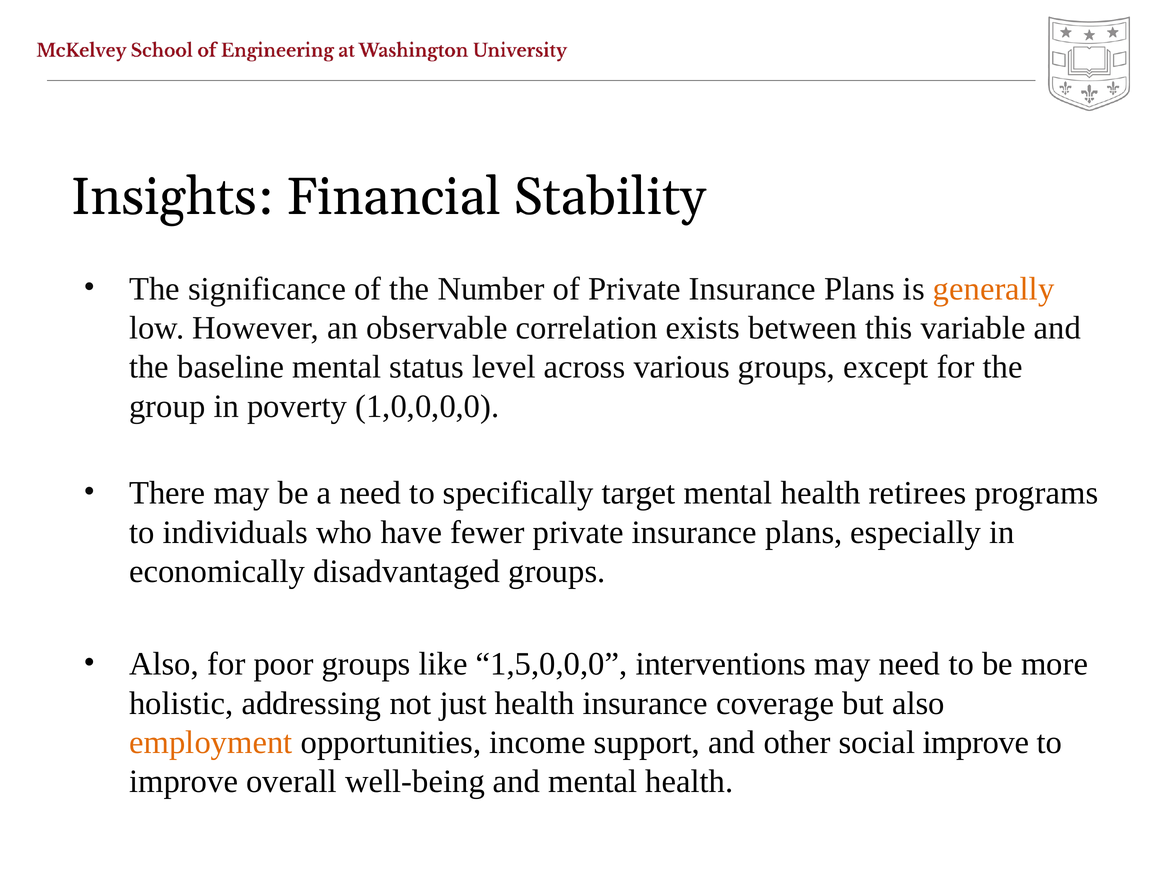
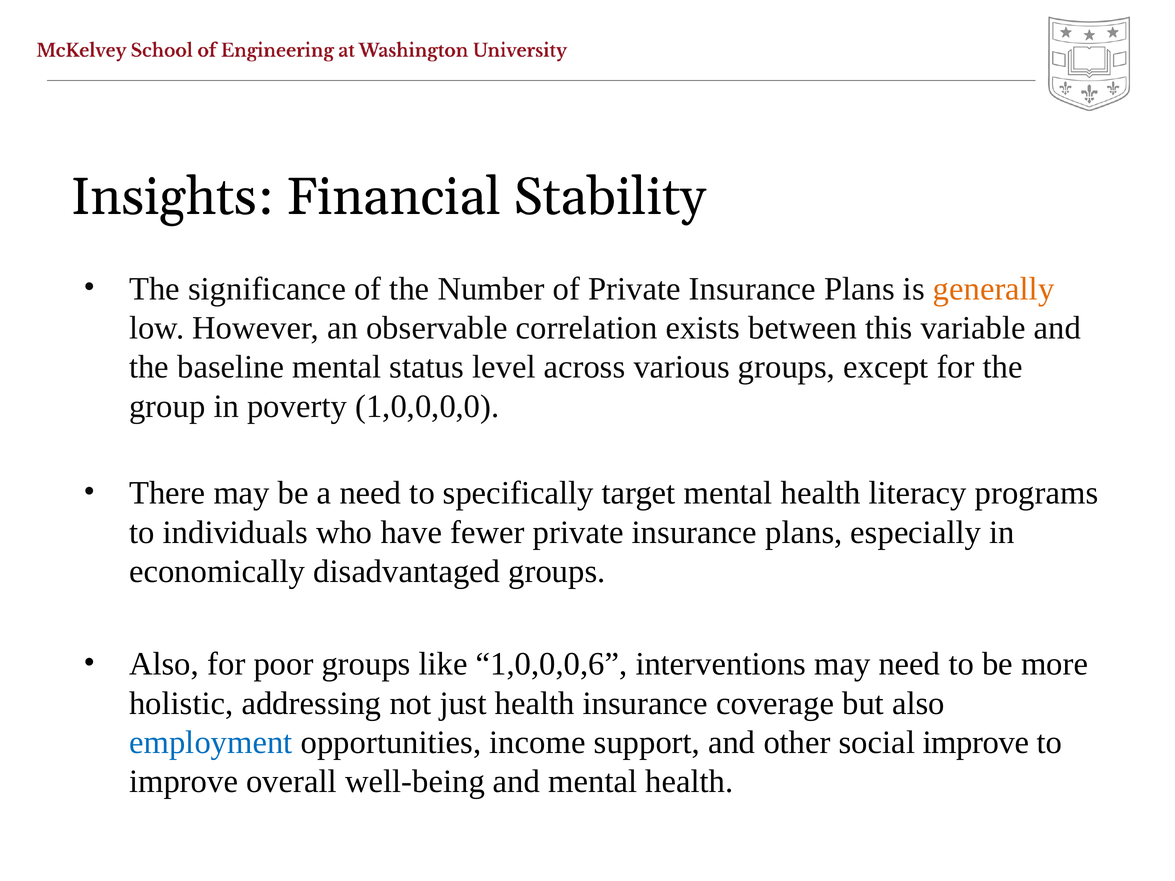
retirees: retirees -> literacy (918, 493)
1,5,0,0,0: 1,5,0,0,0 -> 1,0,0,0,6 (552, 664)
employment colour: orange -> blue (211, 743)
